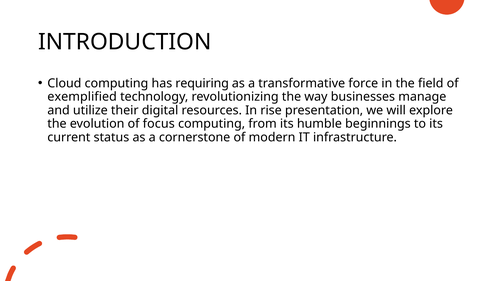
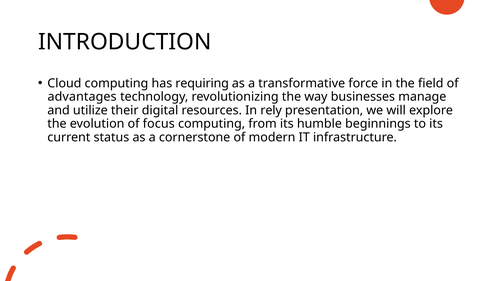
exemplified: exemplified -> advantages (82, 97)
rise: rise -> rely (271, 110)
